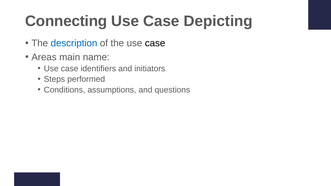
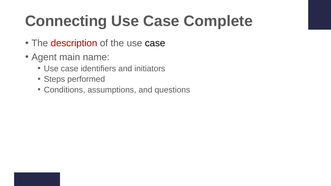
Depicting: Depicting -> Complete (218, 21)
description colour: blue -> red (74, 43)
Areas: Areas -> Agent (44, 57)
